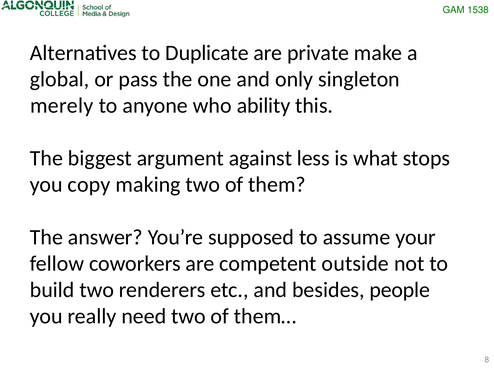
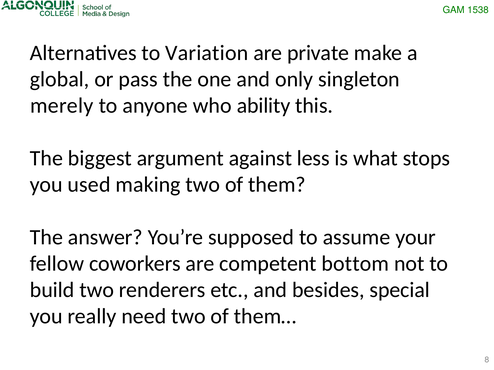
Duplicate: Duplicate -> Variation (207, 53)
copy: copy -> used (89, 185)
outside: outside -> bottom (355, 264)
people: people -> special (400, 290)
